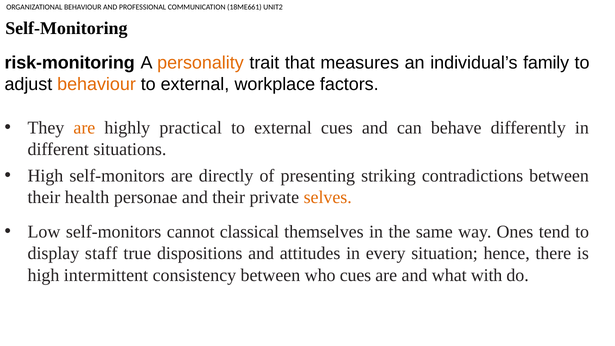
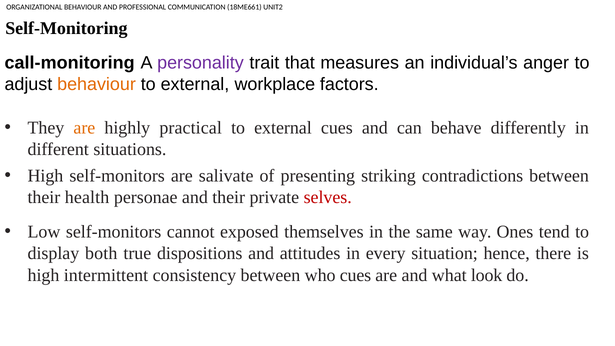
risk-monitoring: risk-monitoring -> call-monitoring (70, 63)
personality colour: orange -> purple (200, 63)
family: family -> anger (546, 63)
directly: directly -> salivate (226, 176)
selves colour: orange -> red (328, 197)
classical: classical -> exposed (249, 232)
staff: staff -> both (101, 254)
with: with -> look (487, 275)
